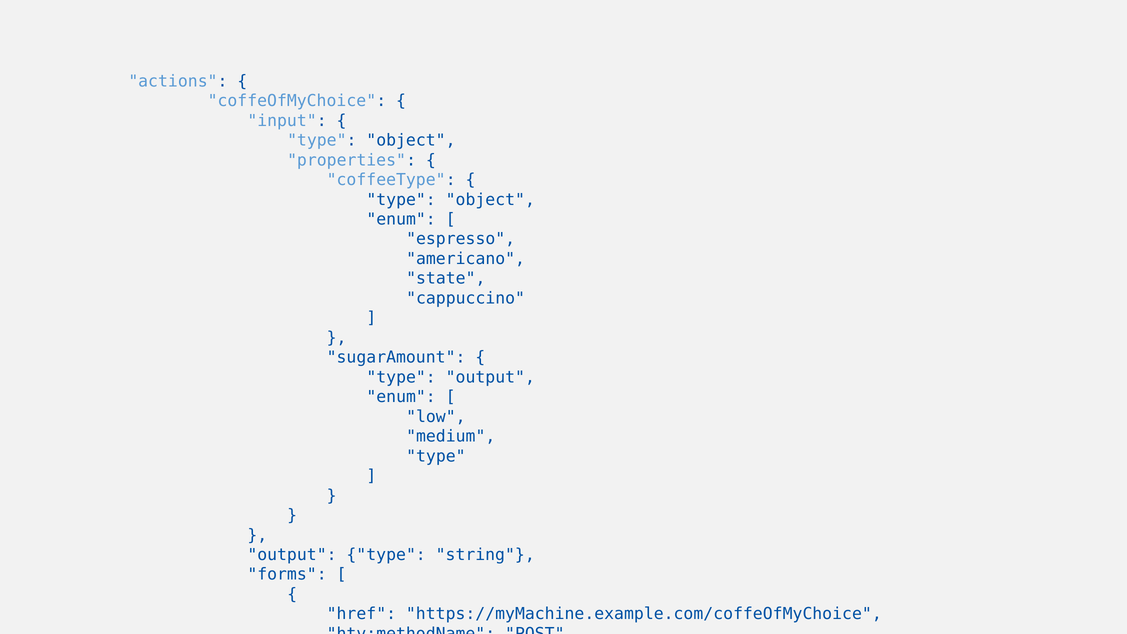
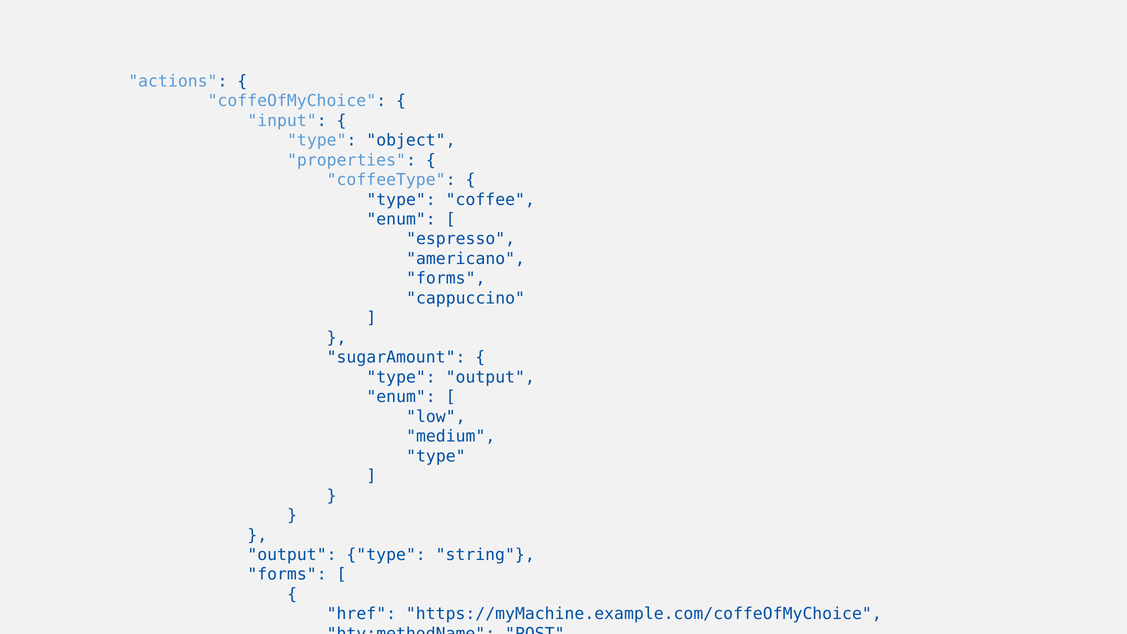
object: object -> coffee (490, 200)
state: state -> forms (446, 278)
